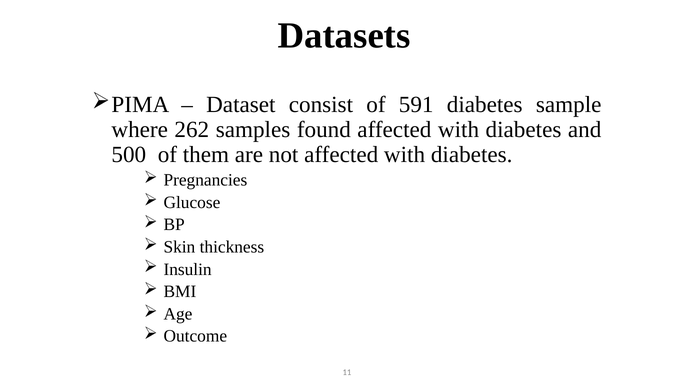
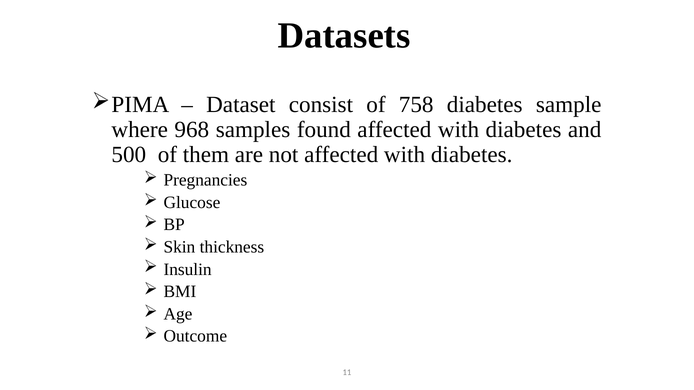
591: 591 -> 758 (416, 105)
262: 262 -> 968 (192, 130)
